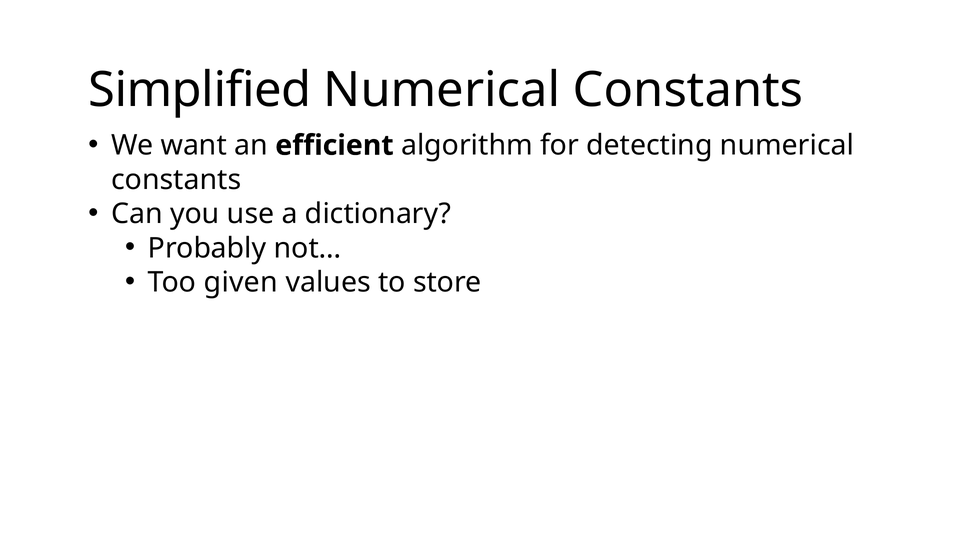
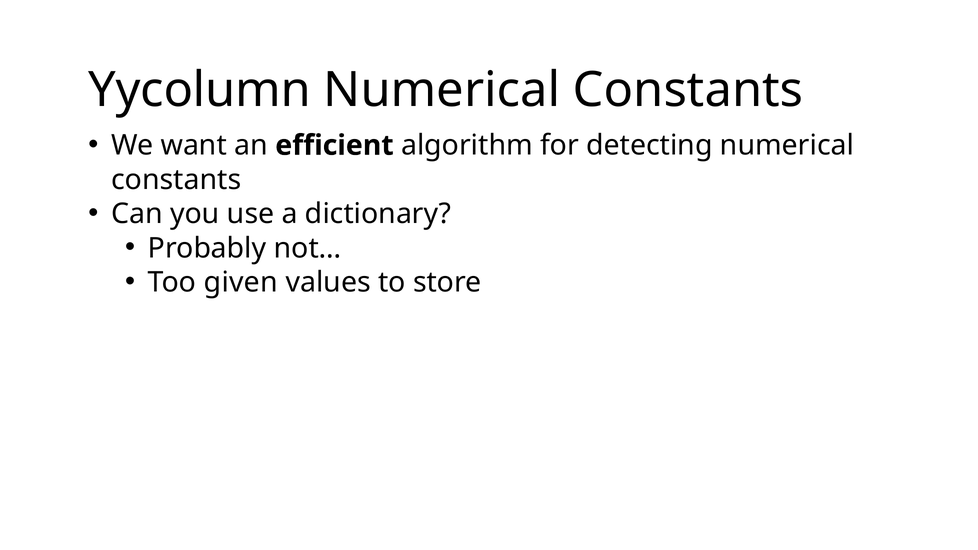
Simplified: Simplified -> Yycolumn (200, 90)
